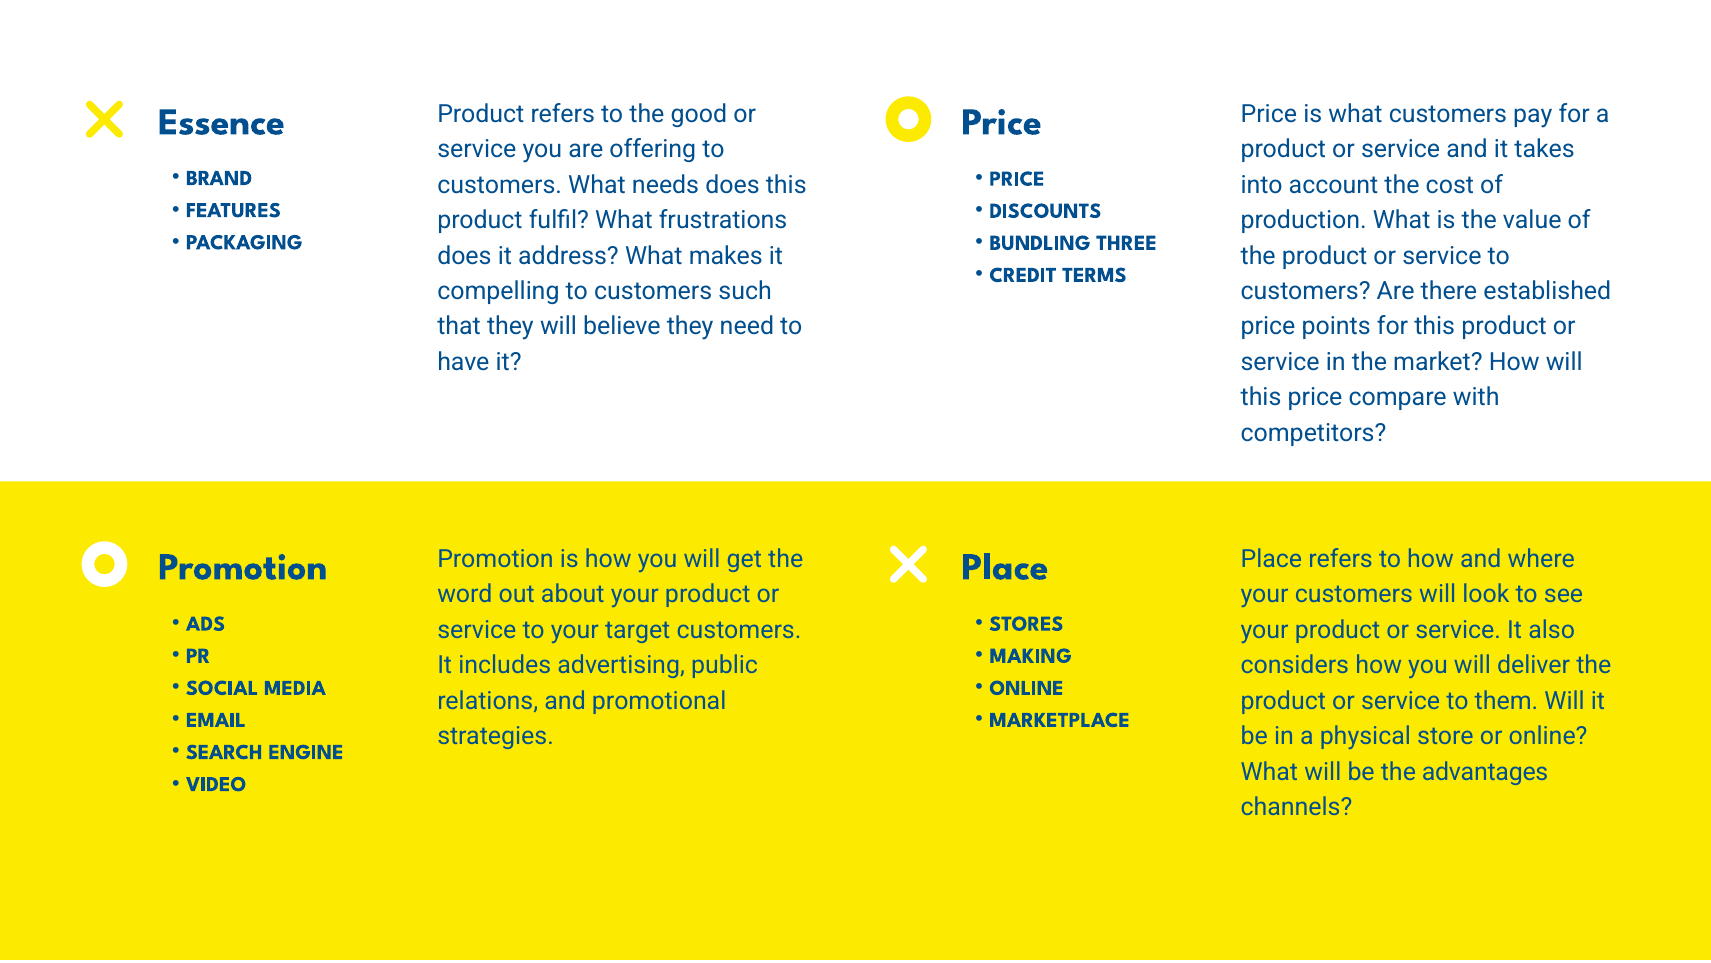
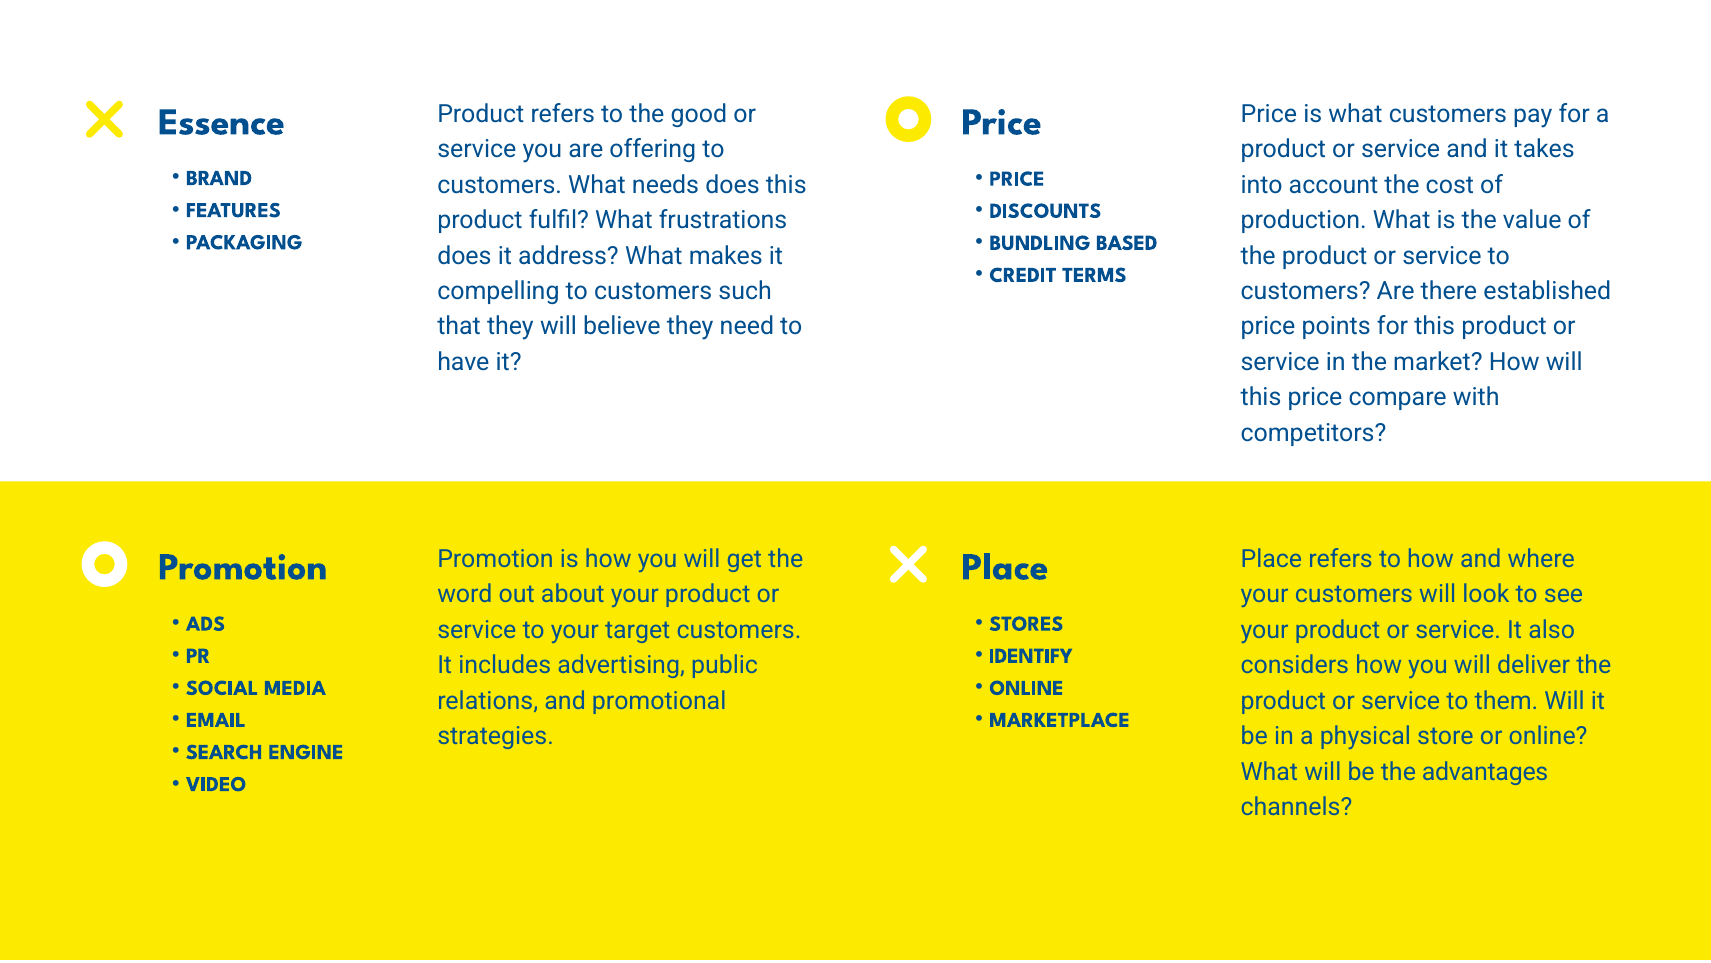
THREE: THREE -> BASED (1127, 243)
MAKING: MAKING -> IDENTIFY (1031, 655)
